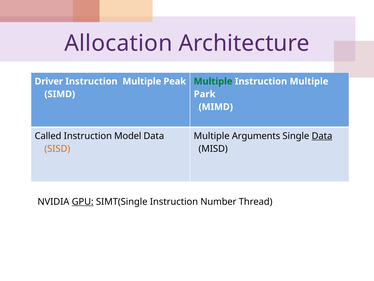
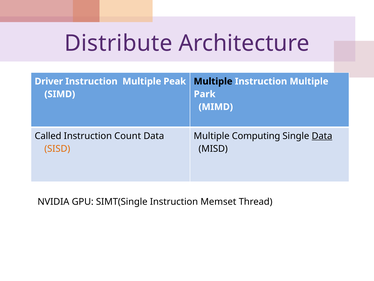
Allocation: Allocation -> Distribute (118, 43)
Multiple colour: green -> black (213, 81)
Model: Model -> Count (128, 136)
Arguments: Arguments -> Computing (256, 136)
GPU underline: present -> none (83, 201)
Number: Number -> Memset (218, 201)
